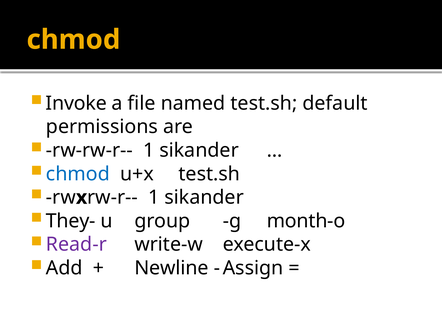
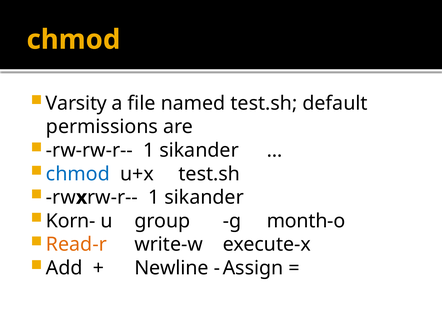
Invoke: Invoke -> Varsity (76, 103)
They-: They- -> Korn- (71, 221)
Read-r colour: purple -> orange (76, 245)
